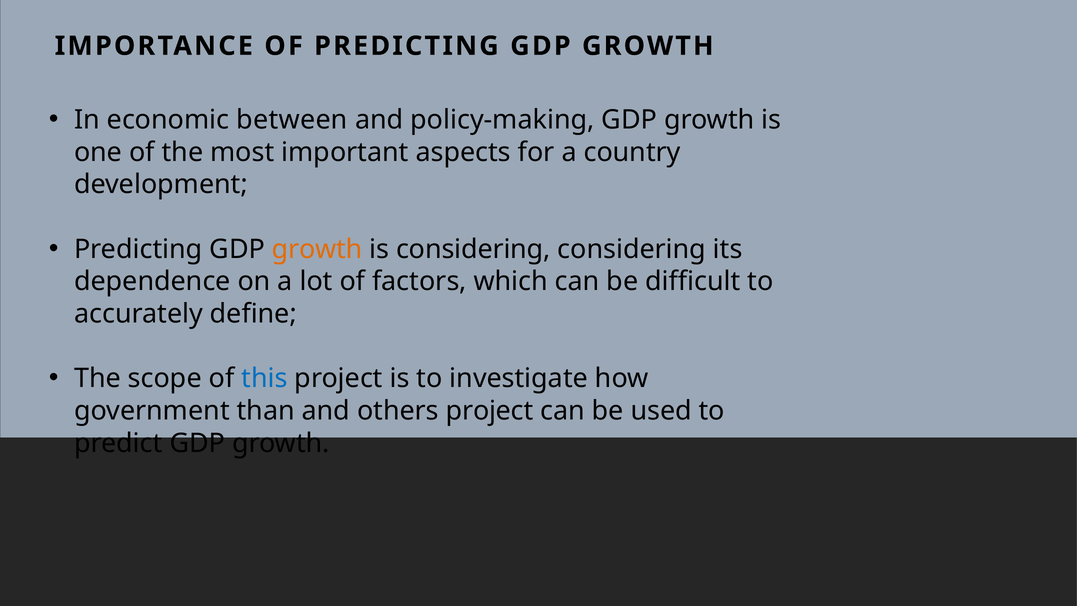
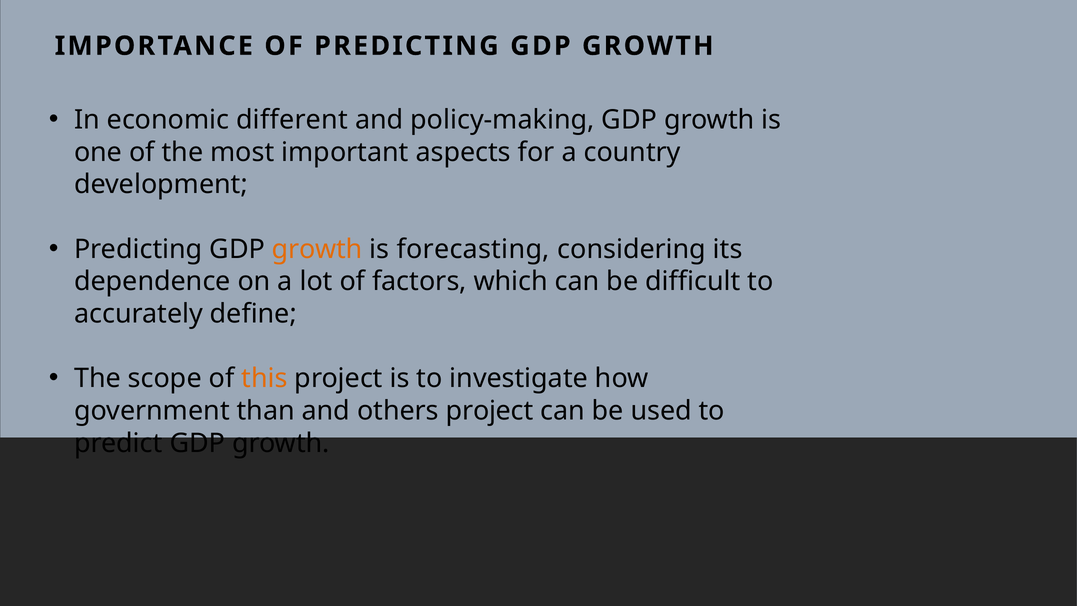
between: between -> different (292, 120)
is considering: considering -> forecasting (473, 249)
this colour: blue -> orange (264, 378)
